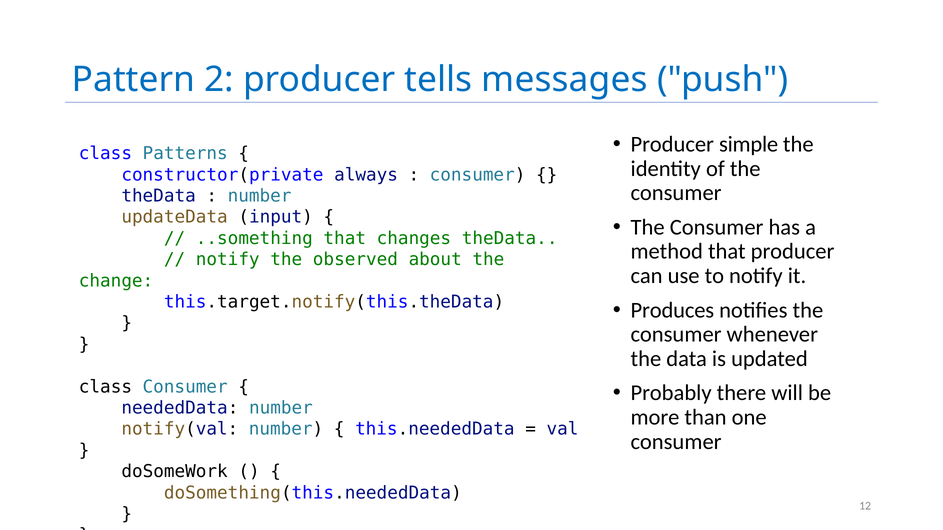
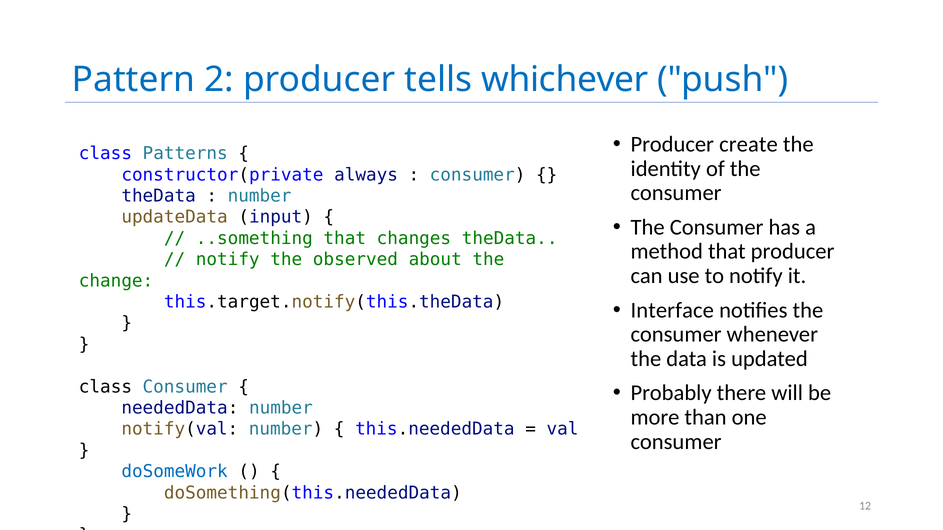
messages: messages -> whichever (565, 80)
simple: simple -> create (748, 144)
Produces: Produces -> Interface (672, 310)
doSomeWork colour: black -> blue (175, 472)
